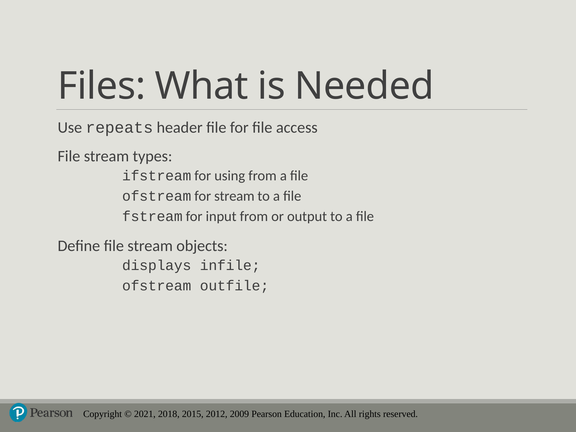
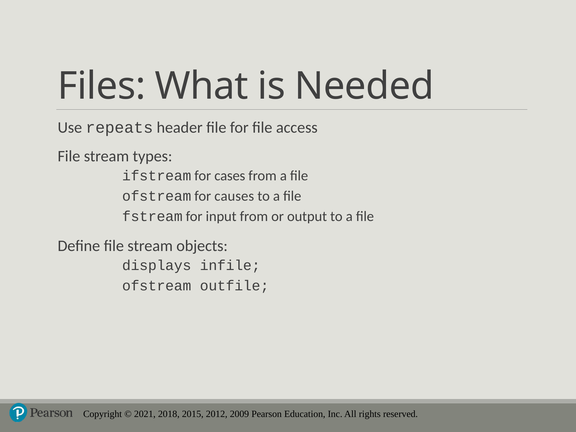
using: using -> cases (230, 176)
for stream: stream -> causes (234, 196)
